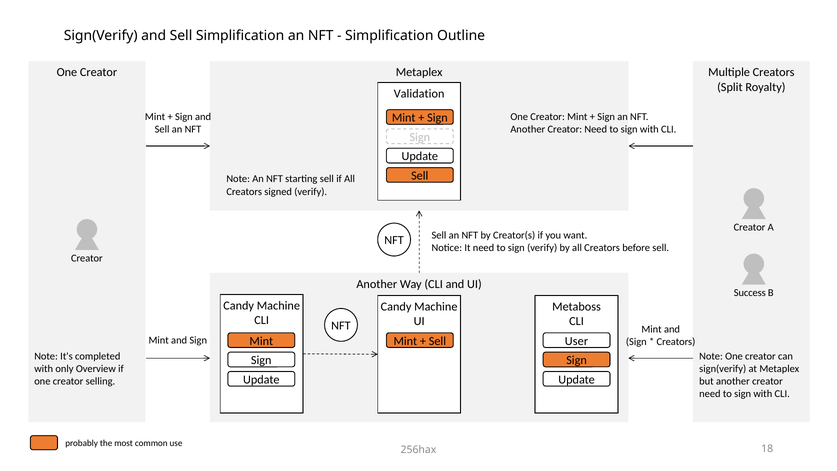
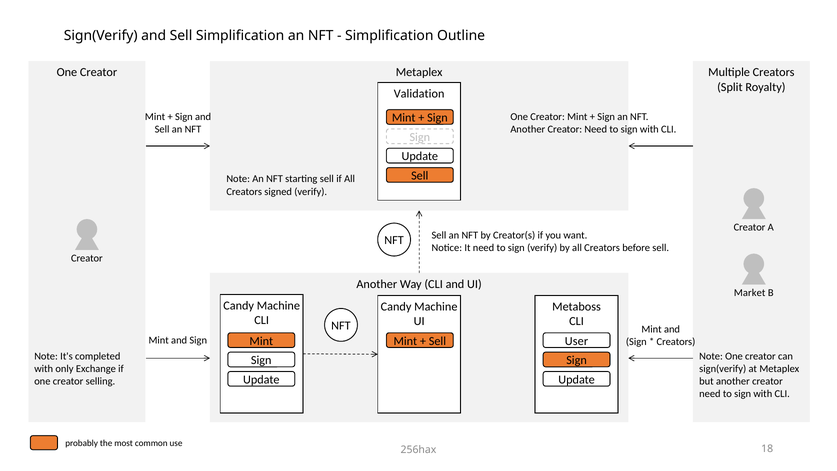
Success: Success -> Market (750, 293)
Overview: Overview -> Exchange (96, 368)
